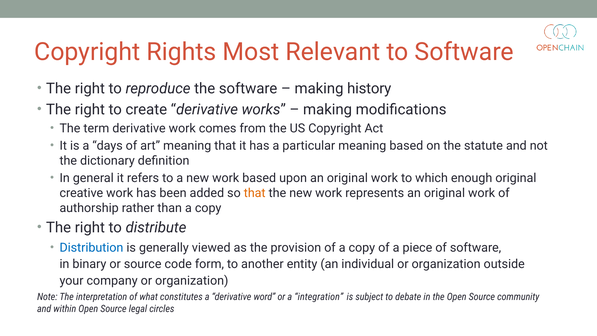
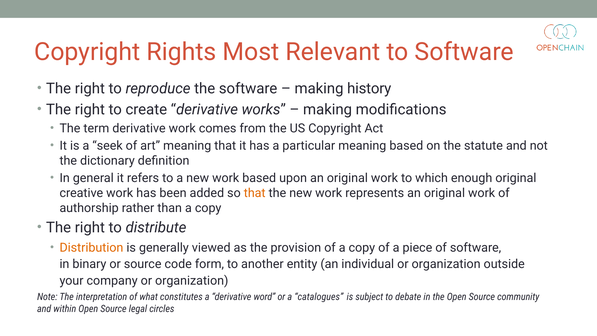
days: days -> seek (108, 146)
Distribution colour: blue -> orange (91, 248)
integration: integration -> catalogues (319, 297)
